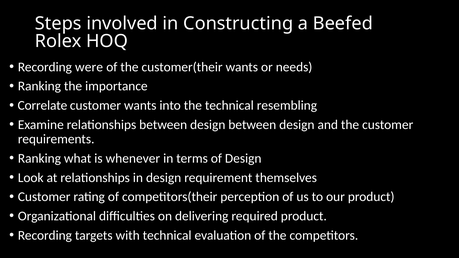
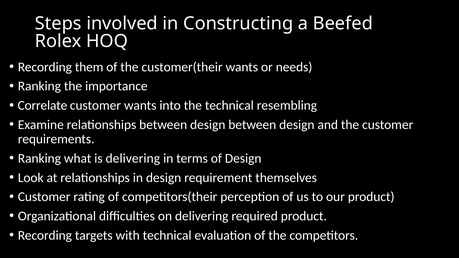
were: were -> them (89, 67)
is whenever: whenever -> delivering (133, 159)
